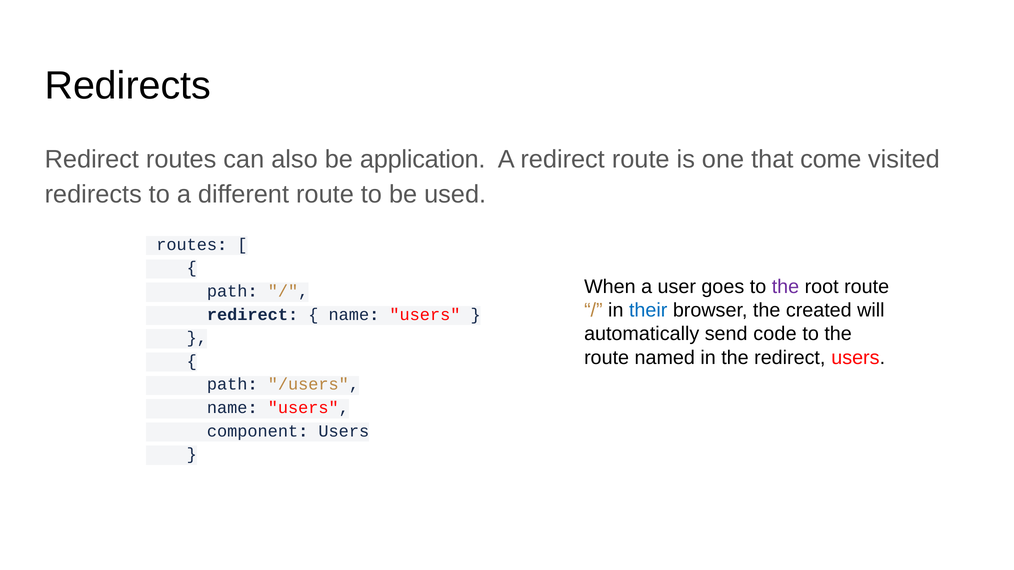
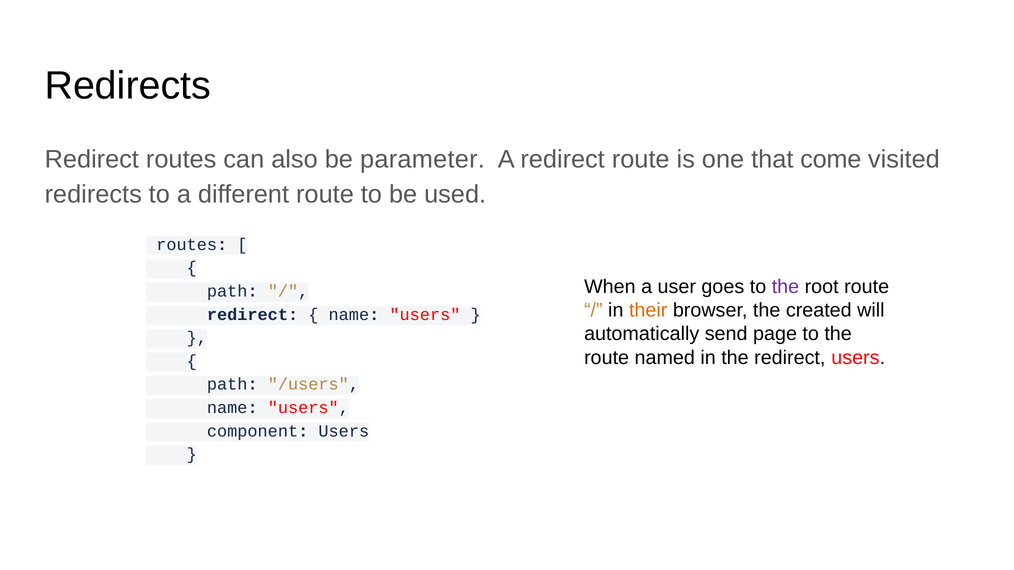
application: application -> parameter (422, 159)
their colour: blue -> orange (648, 311)
code: code -> page (775, 334)
